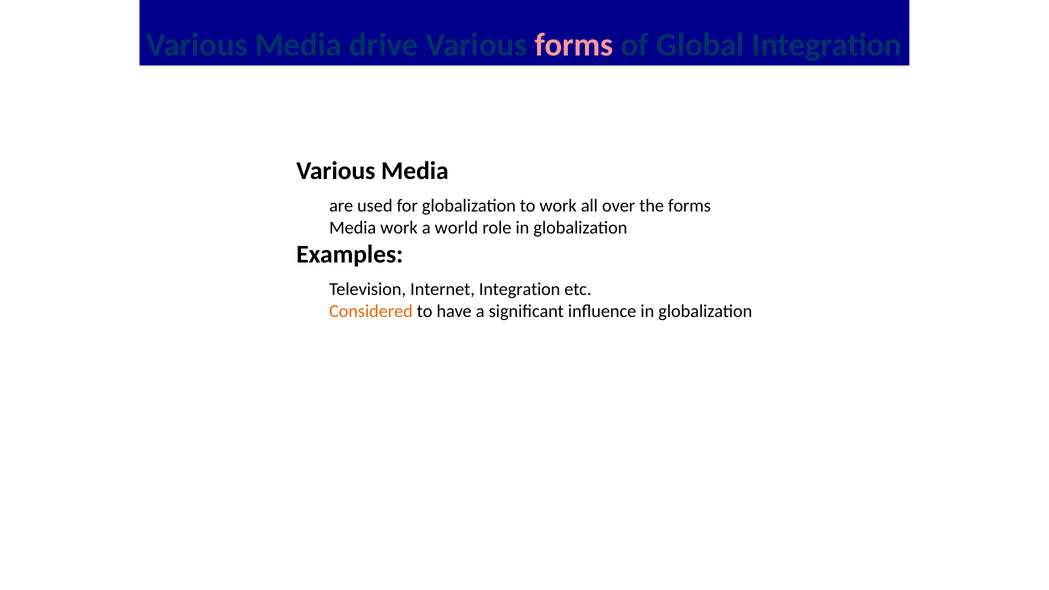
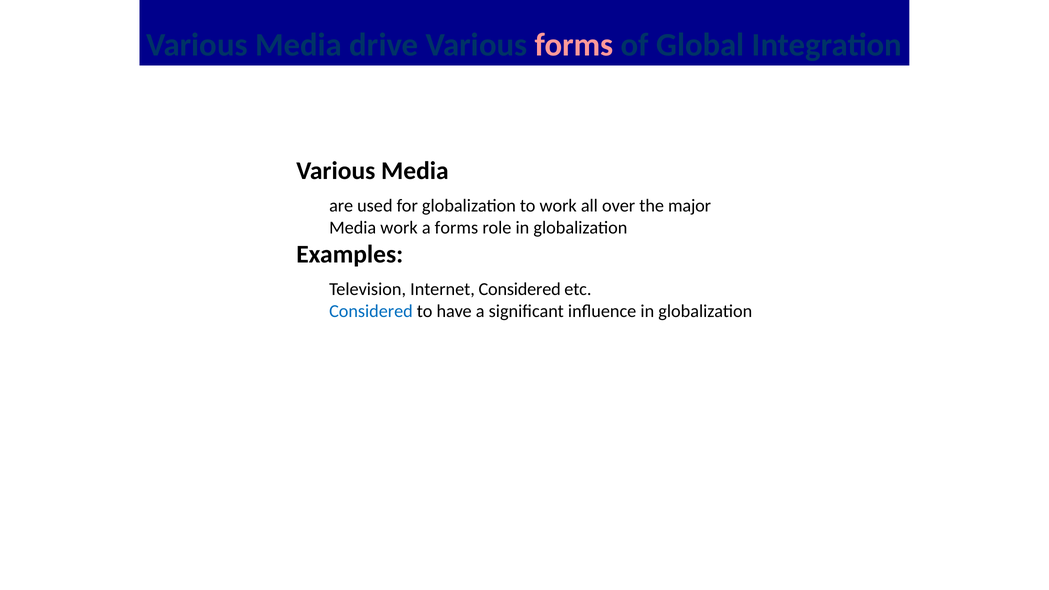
the forms: forms -> major (690, 206)
a world: world -> forms (456, 228)
Internet Integration: Integration -> Considered (520, 289)
Considered colour: orange -> blue (371, 311)
